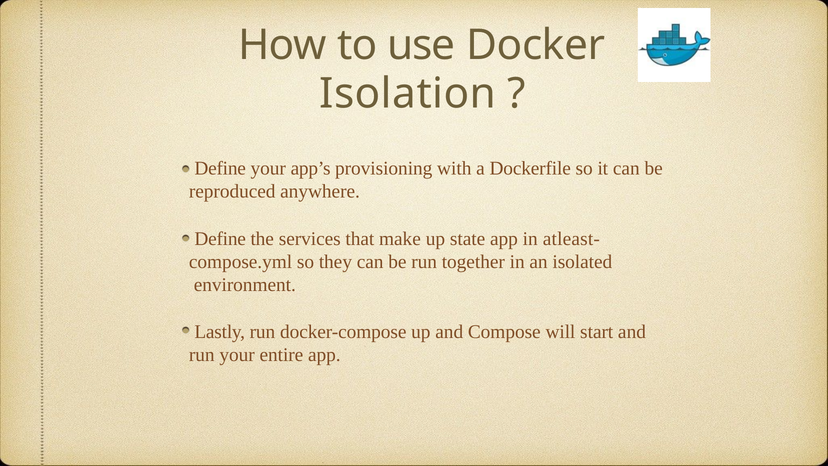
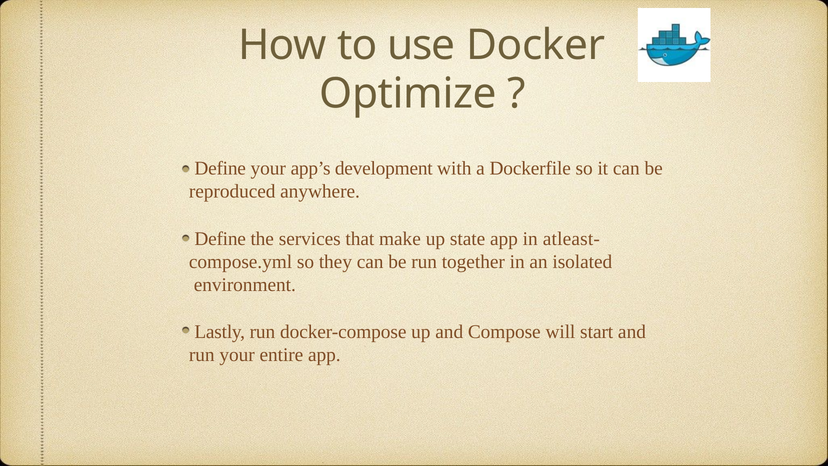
Isolation: Isolation -> Optimize (408, 94)
provisioning: provisioning -> development (384, 168)
